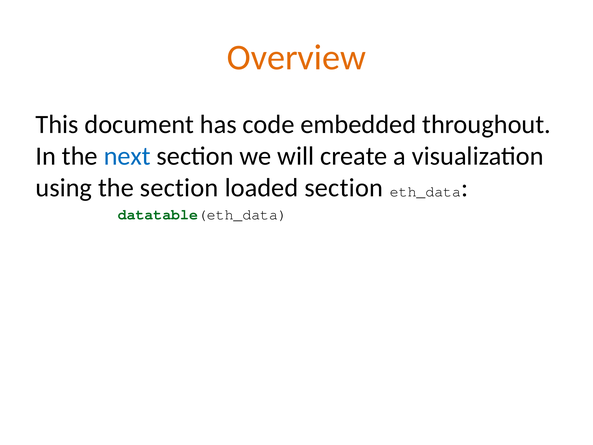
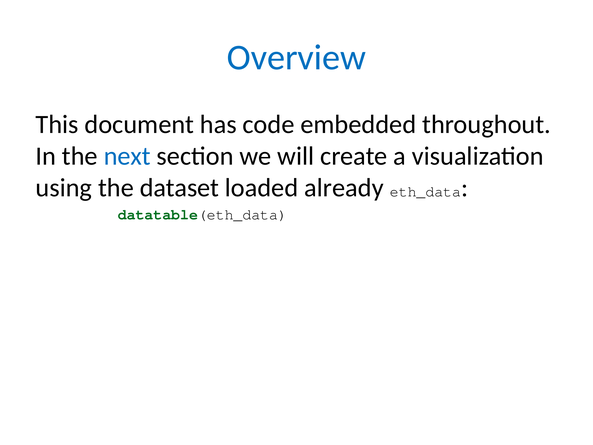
Overview colour: orange -> blue (296, 57)
the section: section -> dataset (179, 188)
loaded section: section -> already (344, 188)
